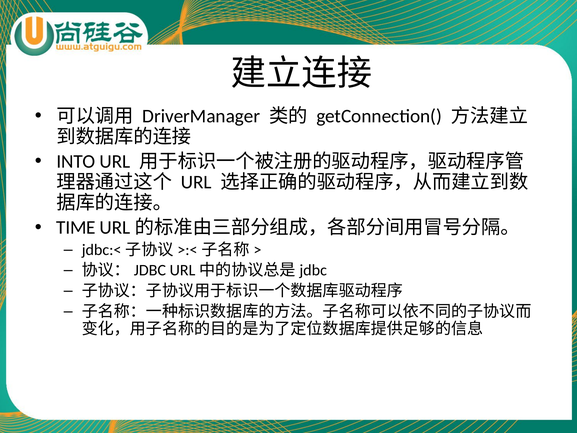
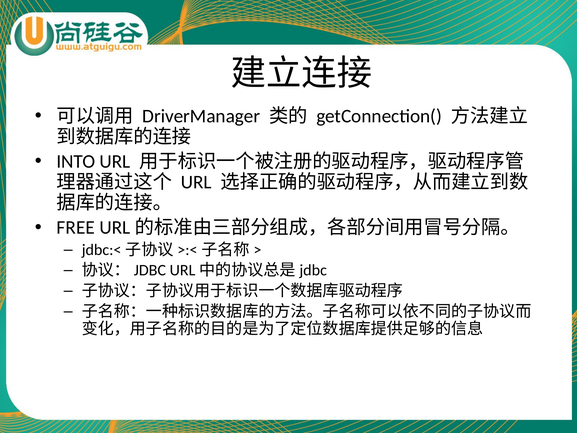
TIME: TIME -> FREE (76, 227)
